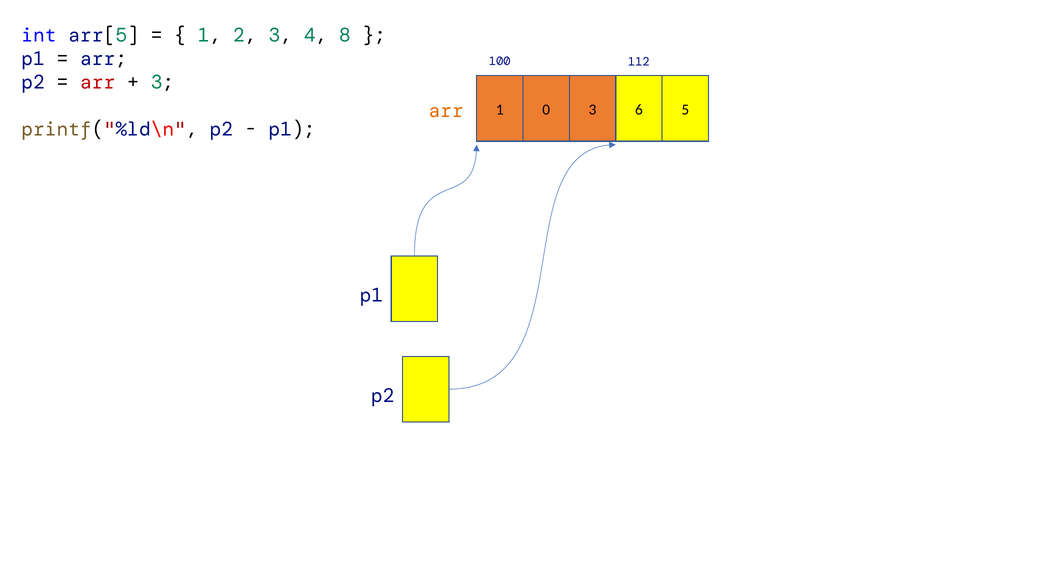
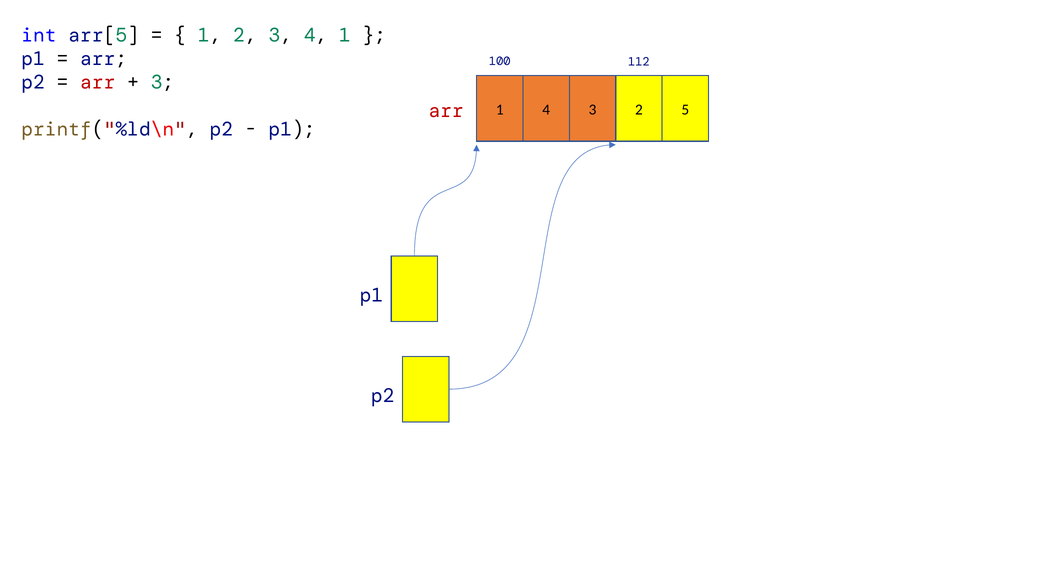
4 8: 8 -> 1 (345, 35)
1 0: 0 -> 4 (546, 110)
3 6: 6 -> 2 (639, 110)
arr colour: orange -> red (446, 111)
